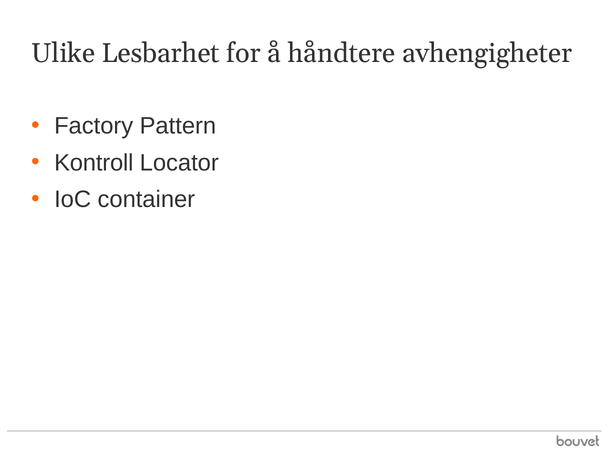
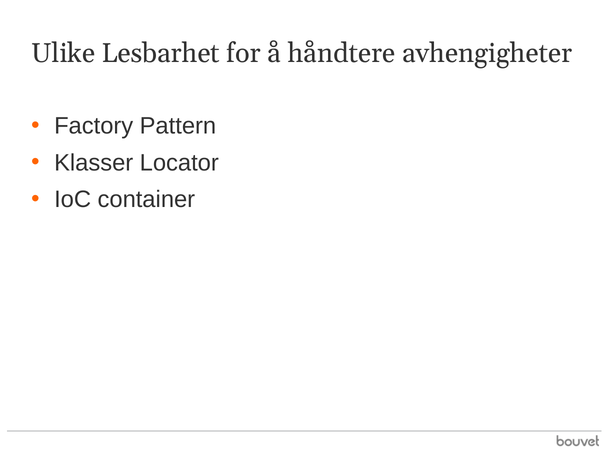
Kontroll: Kontroll -> Klasser (94, 163)
